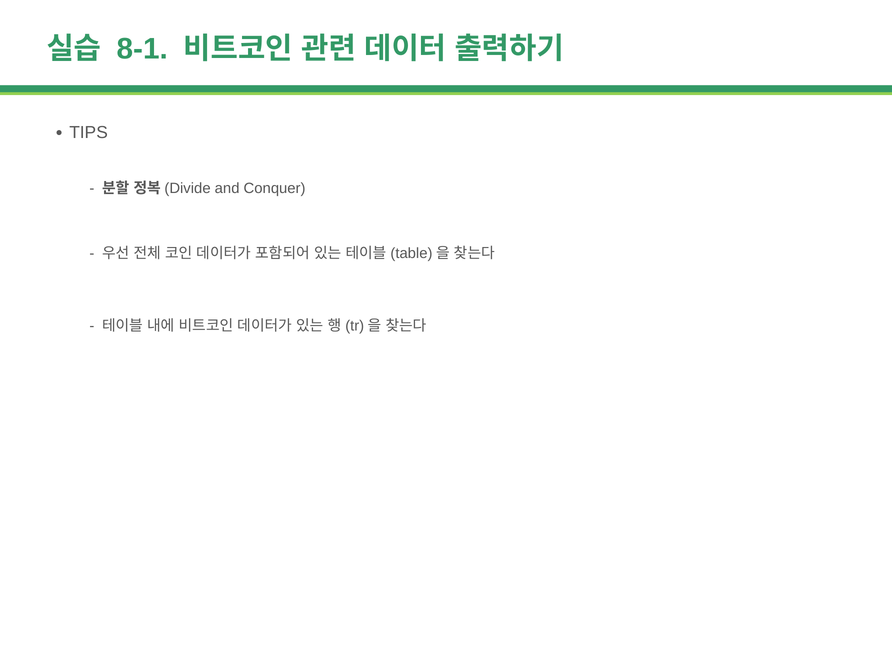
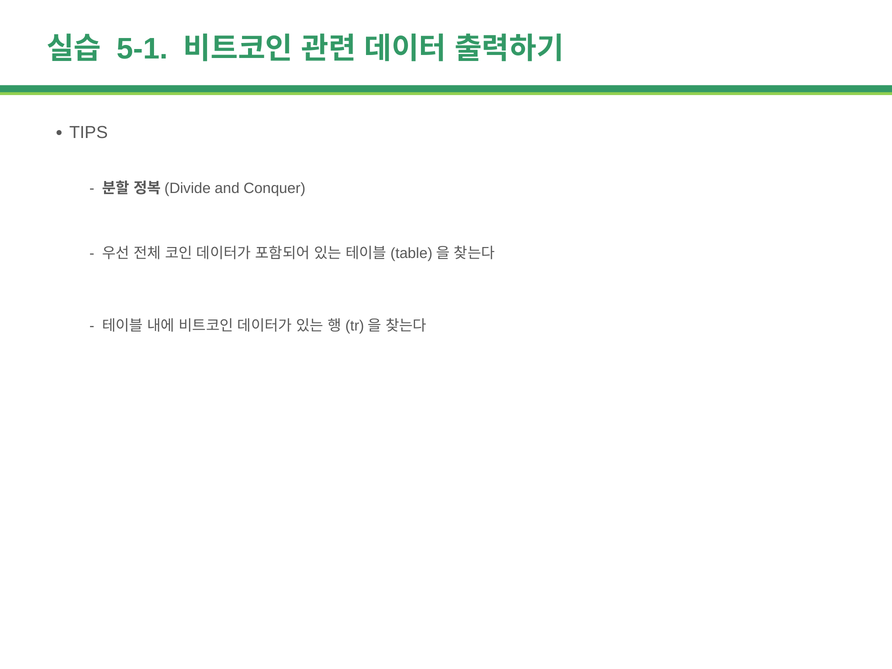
8-1: 8-1 -> 5-1 (142, 49)
